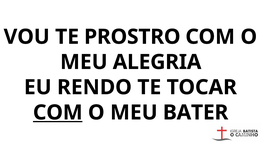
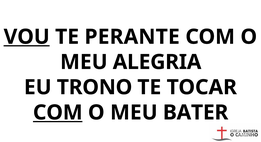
VOU underline: none -> present (27, 37)
PROSTRO: PROSTRO -> PERANTE (132, 37)
RENDO: RENDO -> TRONO (95, 87)
